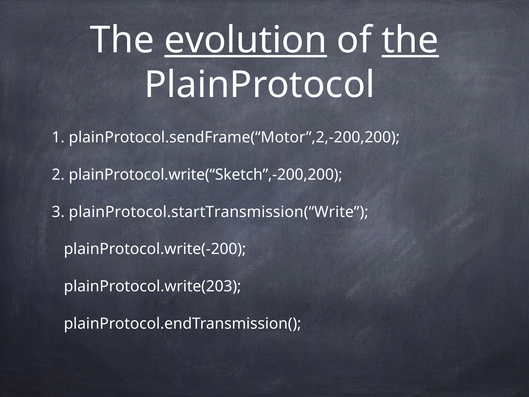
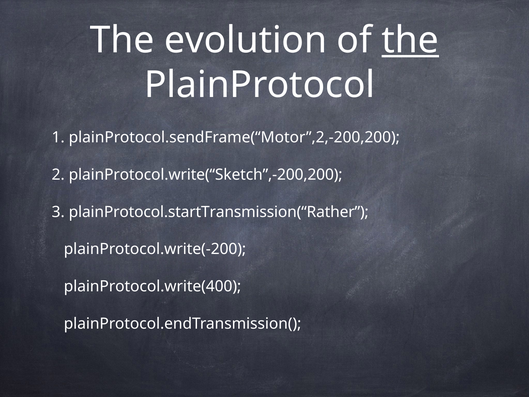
evolution underline: present -> none (246, 40)
plainProtocol.startTransmission(“Write: plainProtocol.startTransmission(“Write -> plainProtocol.startTransmission(“Rather (219, 212)
plainProtocol.write(203: plainProtocol.write(203 -> plainProtocol.write(400 (152, 286)
